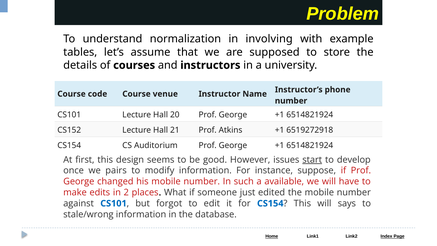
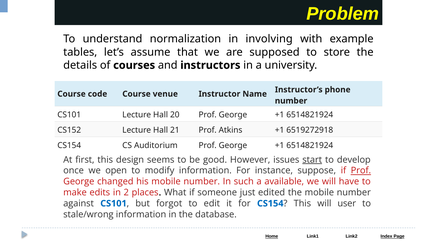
pairs: pairs -> open (116, 171)
Prof underline: none -> present (361, 171)
says: says -> user (347, 203)
